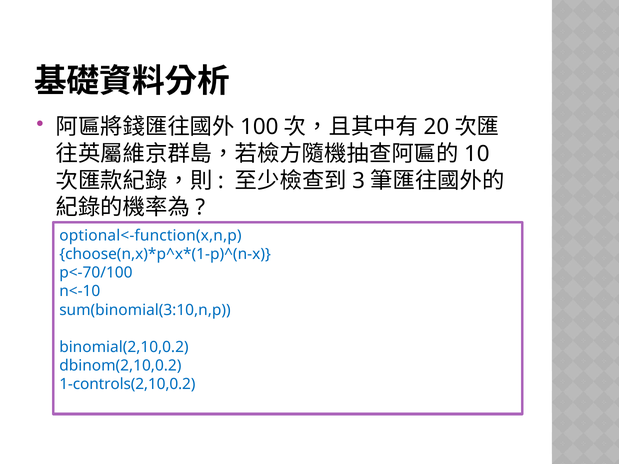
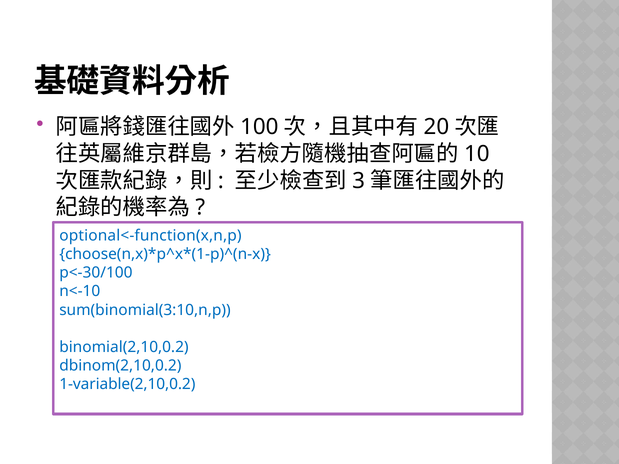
p<-70/100: p<-70/100 -> p<-30/100 (96, 273)
1-controls(2,10,0.2: 1-controls(2,10,0.2 -> 1-variable(2,10,0.2 (127, 384)
